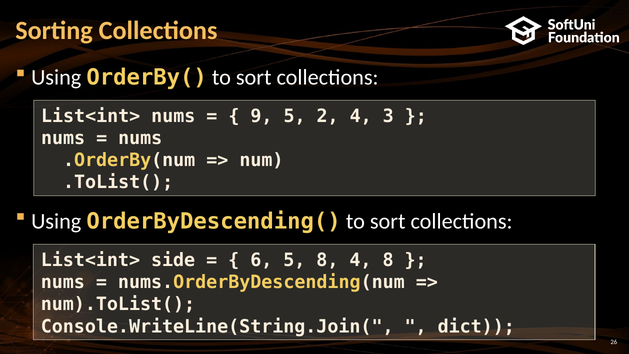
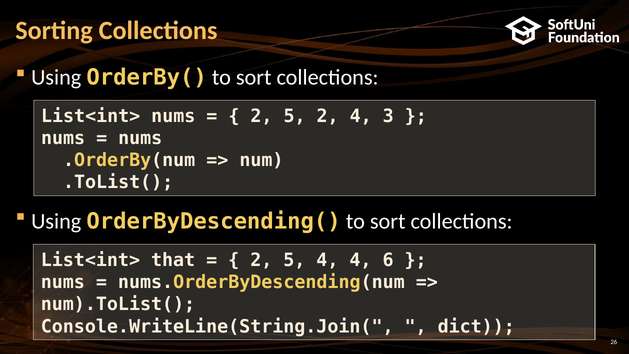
9: 9 -> 2 (262, 116)
side: side -> that (173, 260)
6: 6 -> 2 (261, 260)
5 8: 8 -> 4 (327, 260)
4 8: 8 -> 6 (388, 260)
